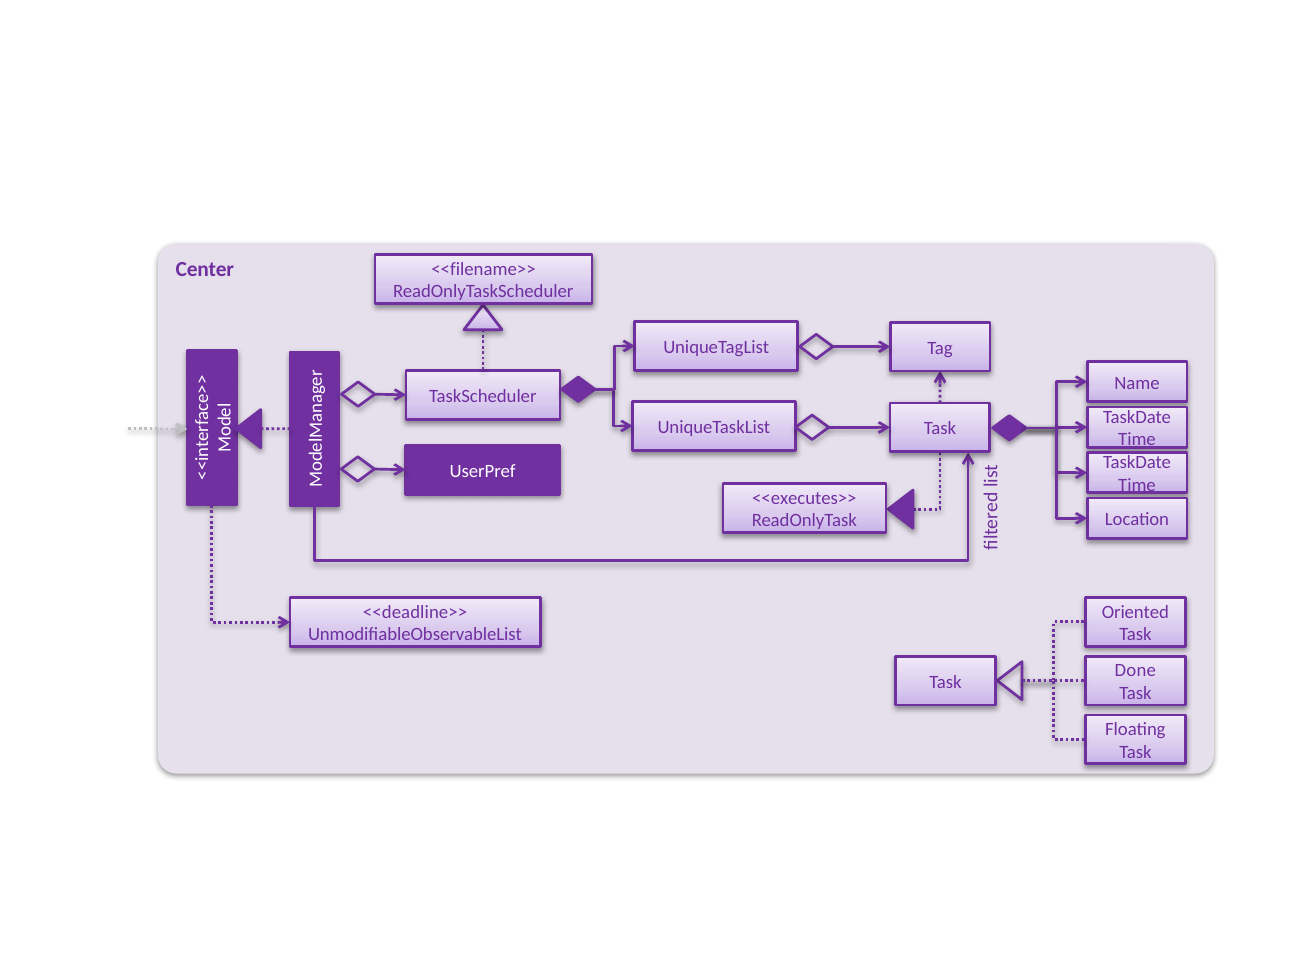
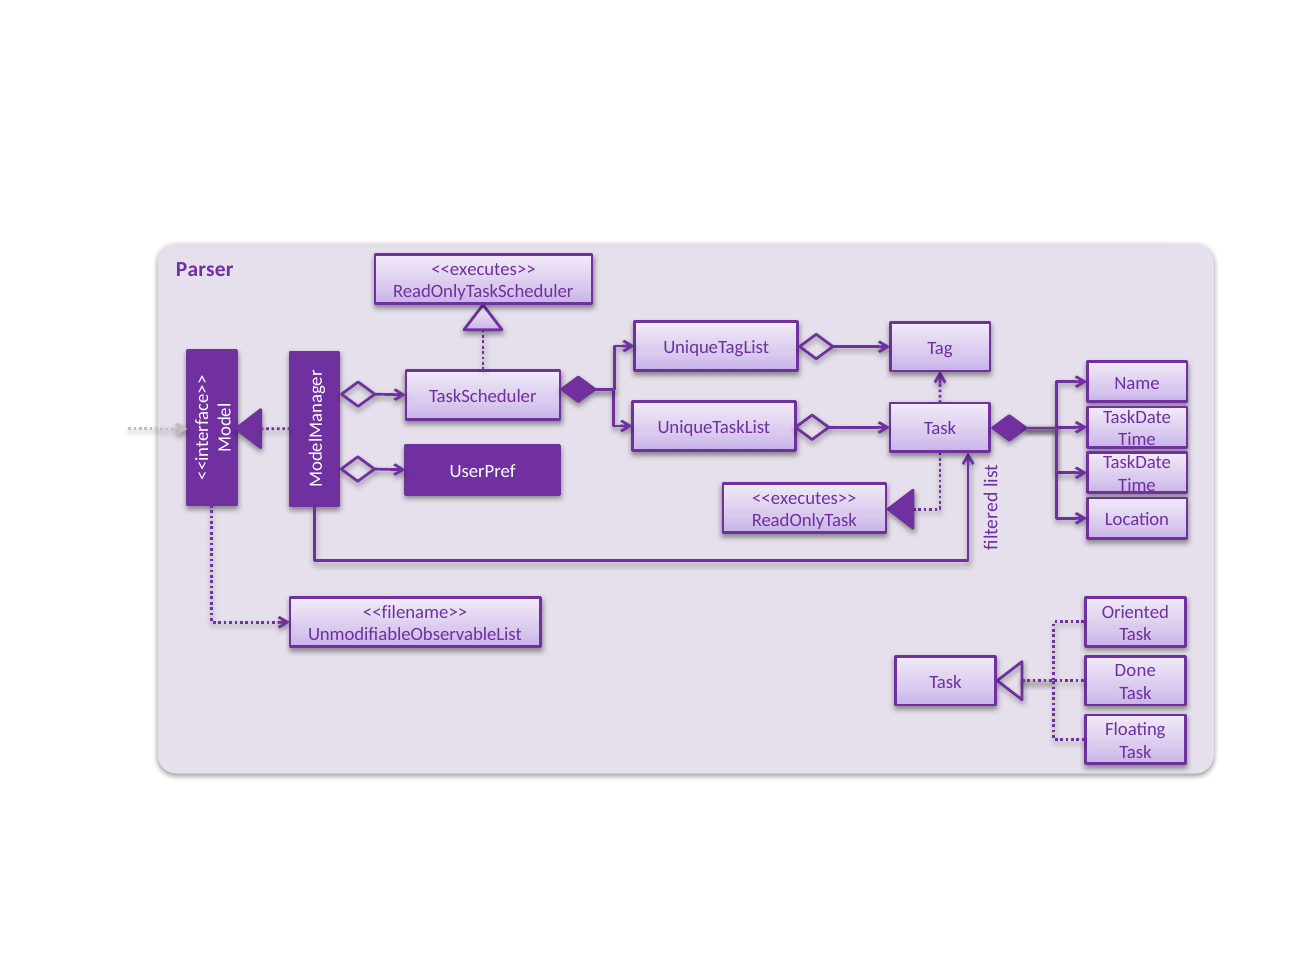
Center: Center -> Parser (205, 270)
<<filename>>: <<filename>> -> <<executes>> (483, 269)
<<deadline>>: <<deadline>> -> <<filename>> (415, 612)
